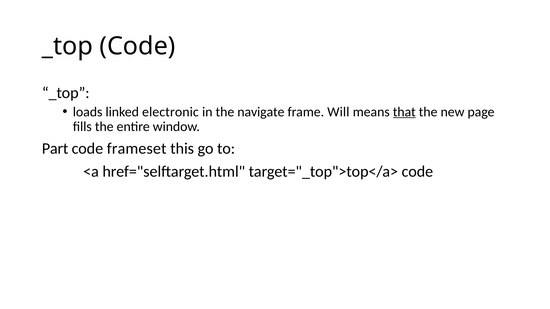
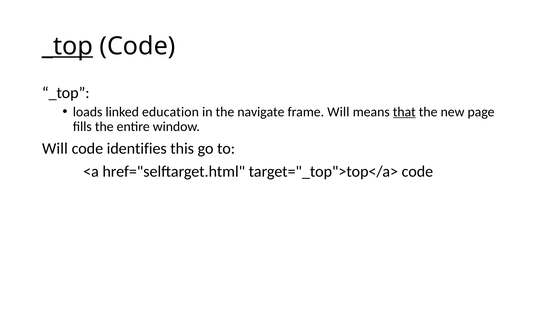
_top underline: none -> present (67, 46)
electronic: electronic -> education (170, 112)
Part: Part -> Will (55, 149)
frameset: frameset -> identifies (137, 149)
